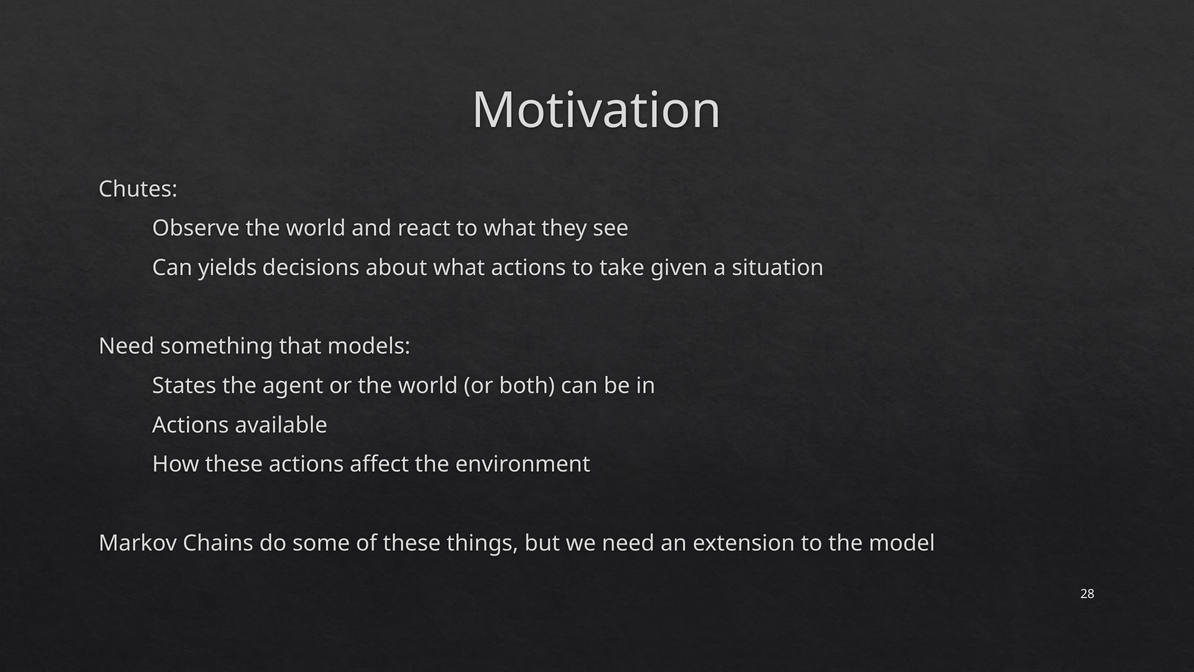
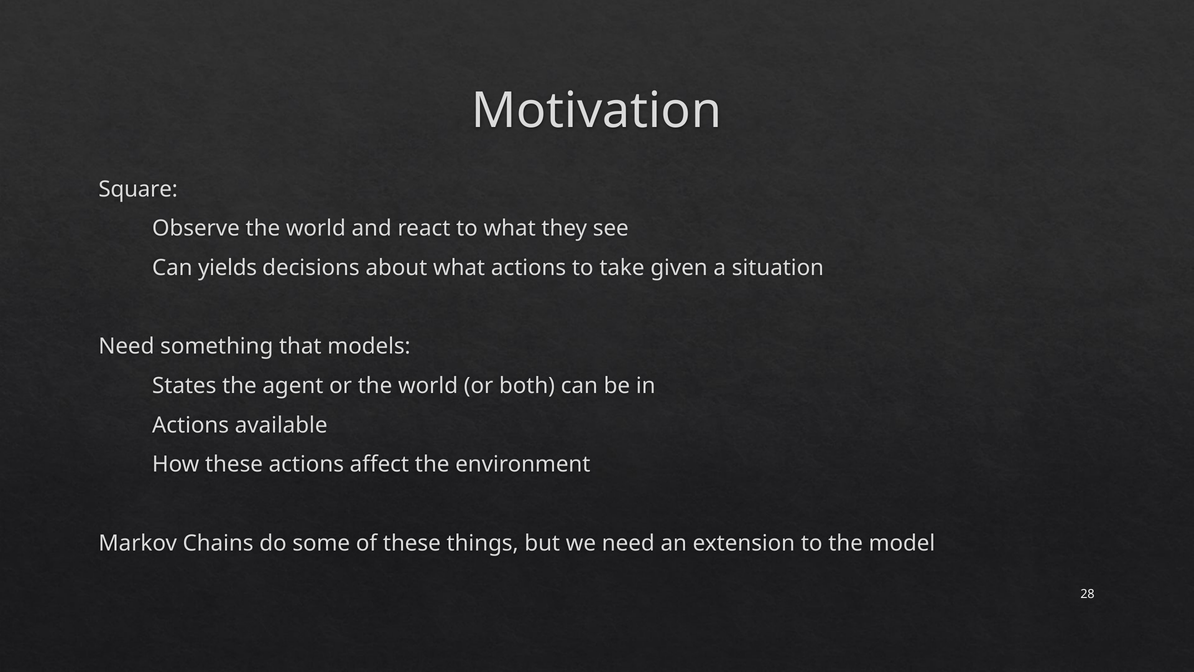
Chutes: Chutes -> Square (138, 189)
